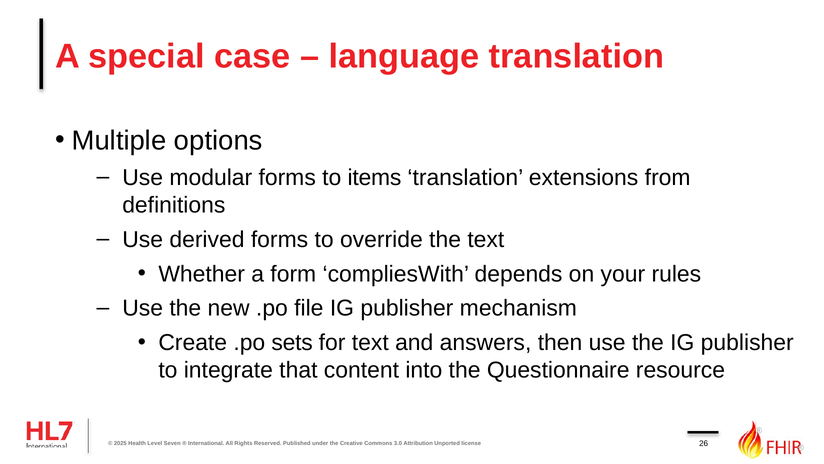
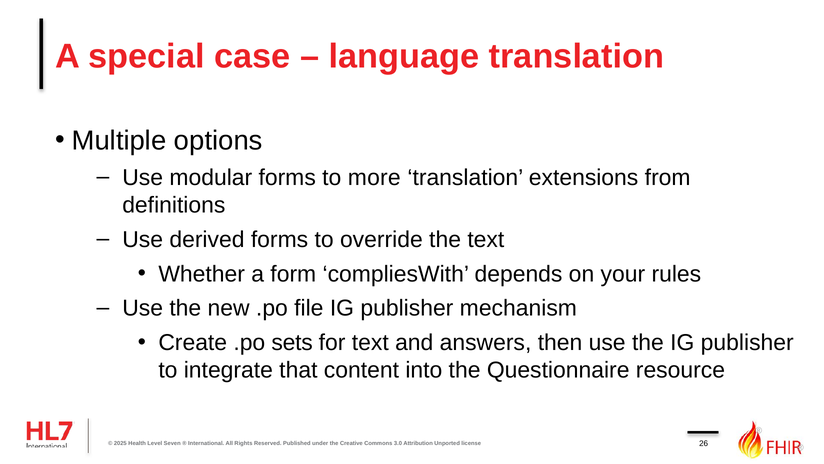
items: items -> more (374, 177)
